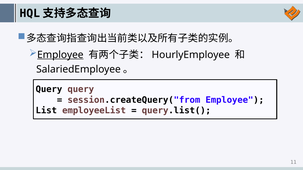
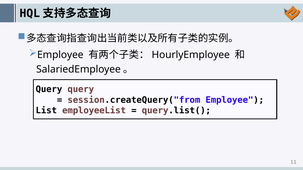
Employee underline: present -> none (60, 55)
